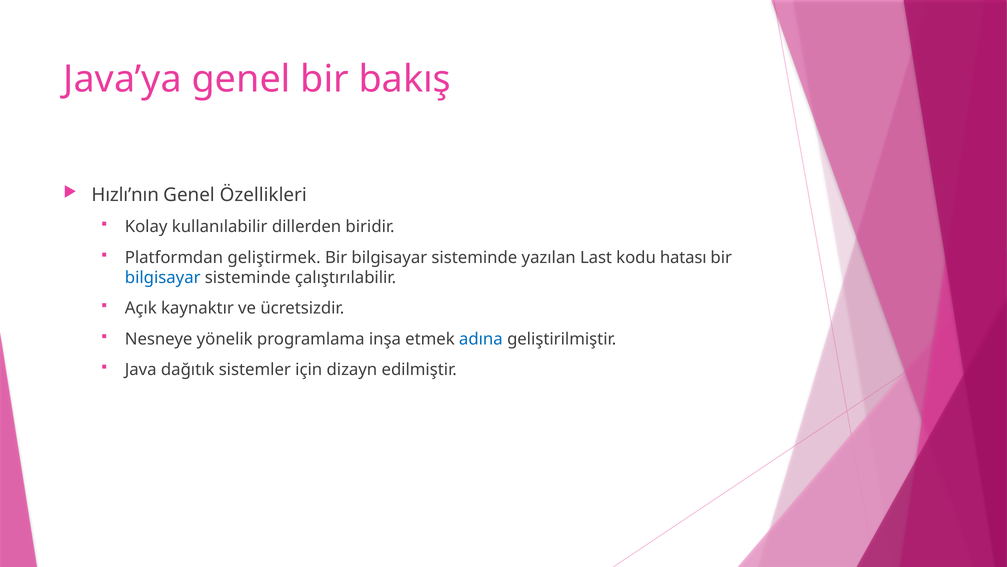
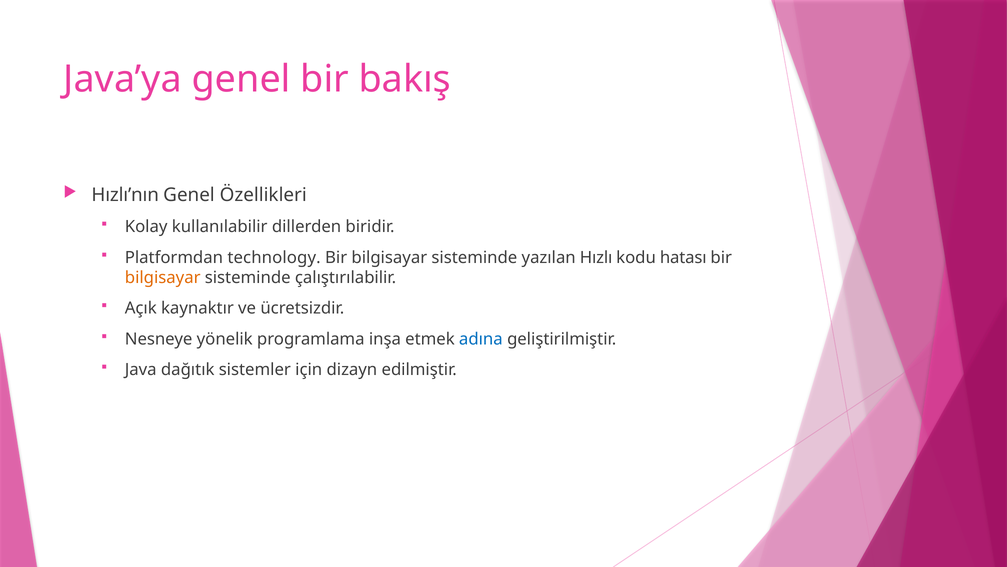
geliştirmek: geliştirmek -> technology (274, 257)
Last: Last -> Hızlı (596, 257)
bilgisayar colour: blue -> orange (163, 277)
